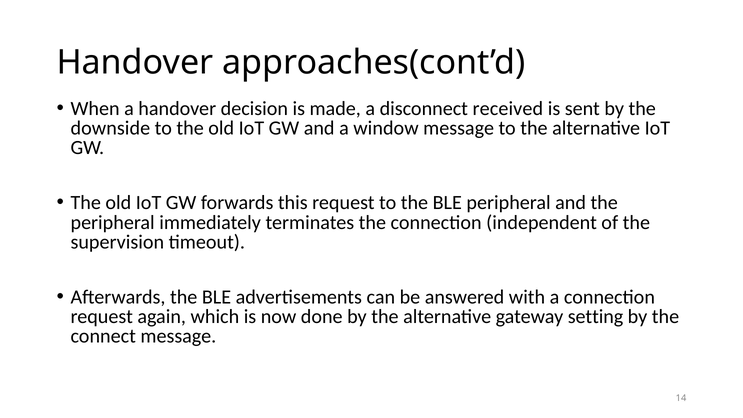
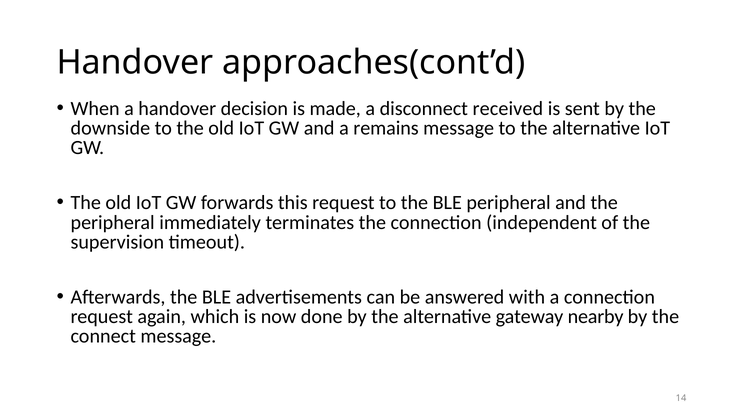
window: window -> remains (386, 128)
setting: setting -> nearby (596, 317)
